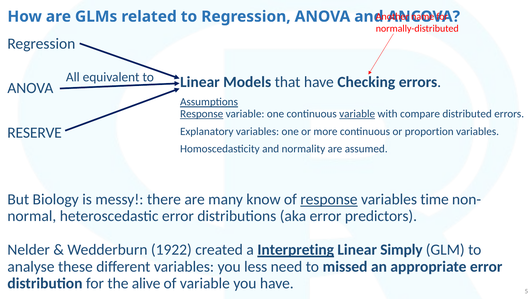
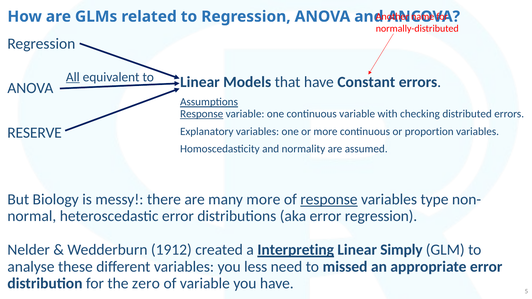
All underline: none -> present (73, 77)
Checking: Checking -> Constant (366, 82)
variable underline: present -> none (357, 114)
compare: compare -> checking (420, 114)
many know: know -> more (263, 200)
time: time -> type (435, 200)
error predictors: predictors -> regression (381, 216)
1922: 1922 -> 1912 (171, 250)
alive: alive -> zero (146, 284)
